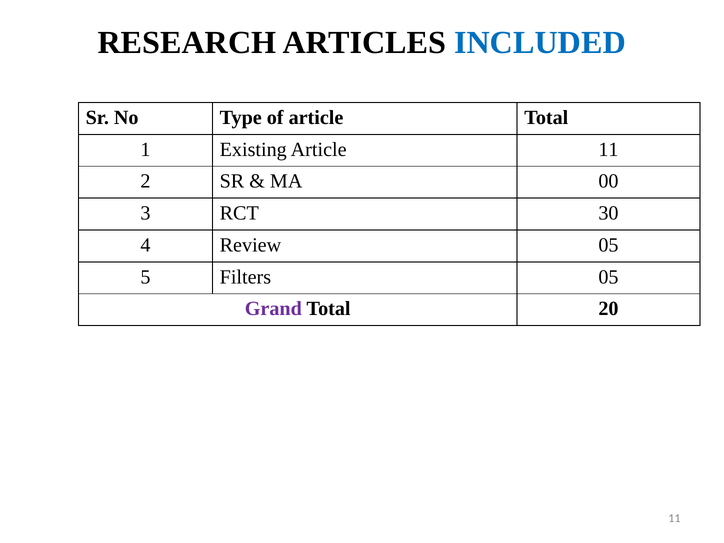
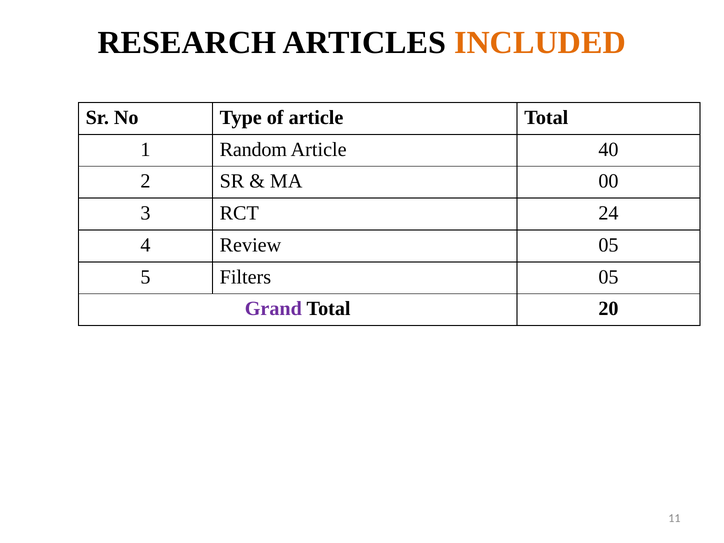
INCLUDED colour: blue -> orange (540, 42)
Existing: Existing -> Random (253, 149)
Article 11: 11 -> 40 (608, 149)
30: 30 -> 24 (608, 213)
